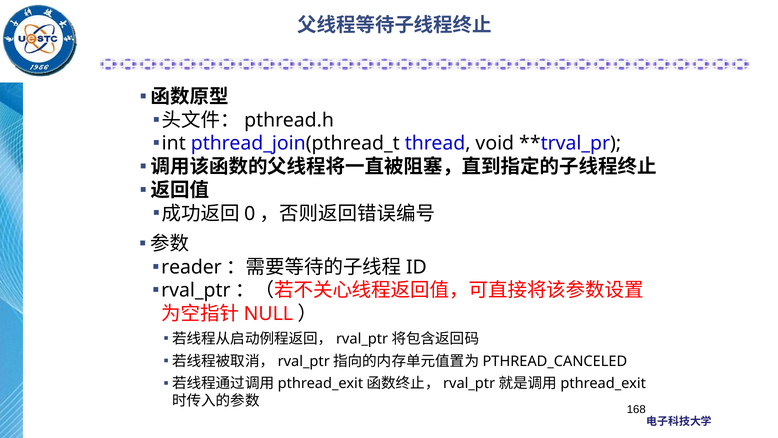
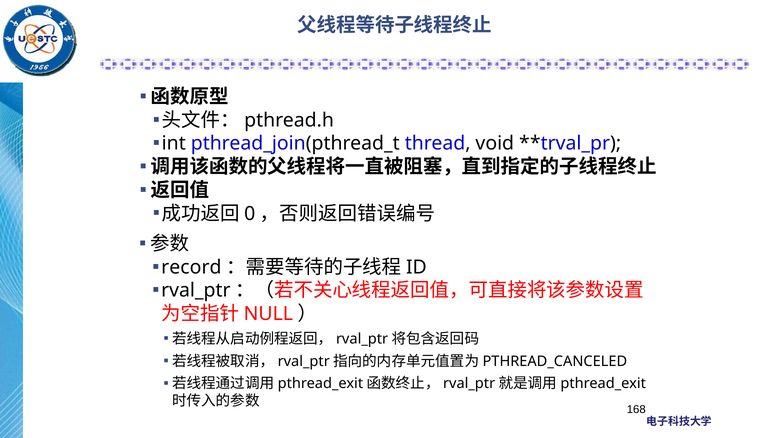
reader: reader -> record (191, 267)
